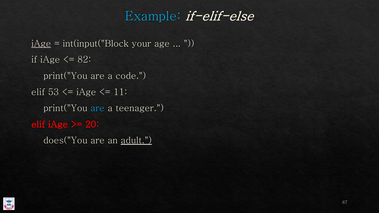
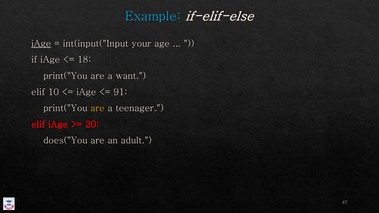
int(input("Block: int(input("Block -> int(input("Input (96, 44)
82: 82 -> 18 (84, 60)
code: code -> want (131, 76)
53: 53 -> 10 (53, 92)
11: 11 -> 91 (120, 92)
are colour: light blue -> yellow (98, 108)
adult underline: present -> none (136, 141)
